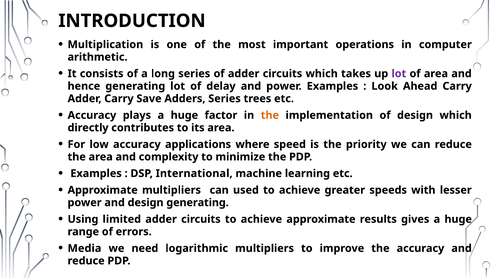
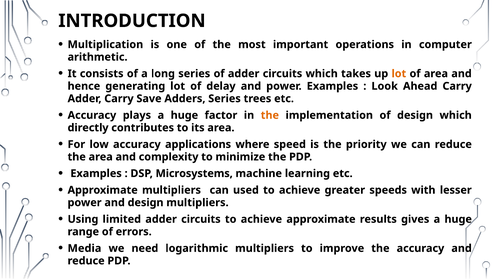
lot colour: purple -> orange (399, 74)
International: International -> Microsystems (194, 173)
design generating: generating -> multipliers (197, 203)
